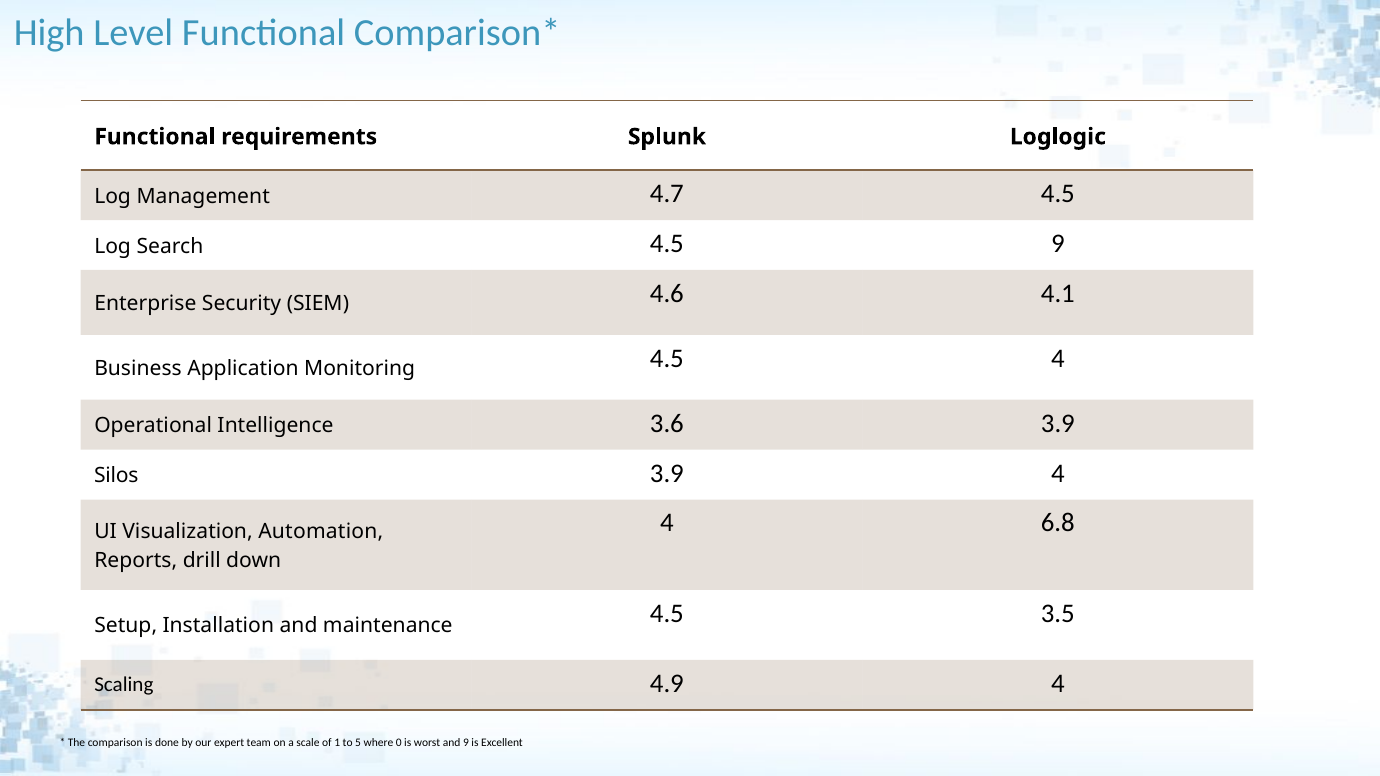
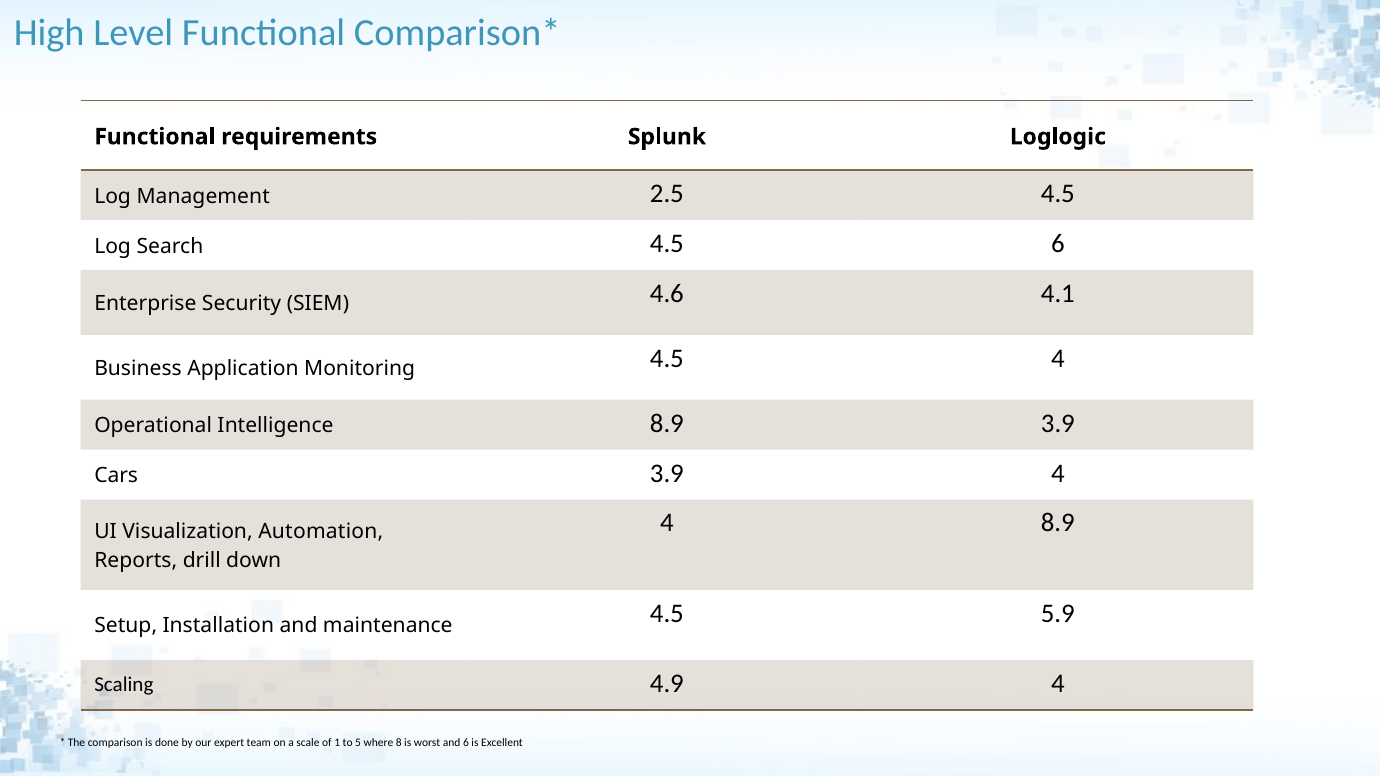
4.7: 4.7 -> 2.5 (667, 194)
4.5 9: 9 -> 6 (1058, 244)
Intelligence 3.6: 3.6 -> 8.9 (667, 423)
Silos: Silos -> Cars (116, 476)
4 6.8: 6.8 -> 8.9 (1058, 523)
3.5: 3.5 -> 5.9 (1058, 614)
0: 0 -> 8 (399, 743)
and 9: 9 -> 6 (466, 743)
